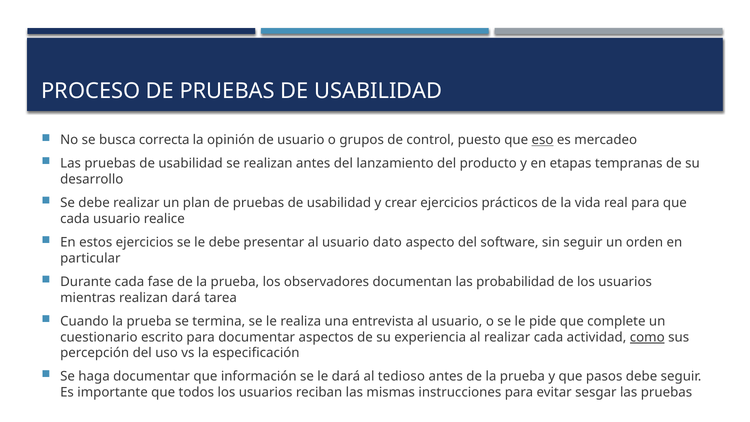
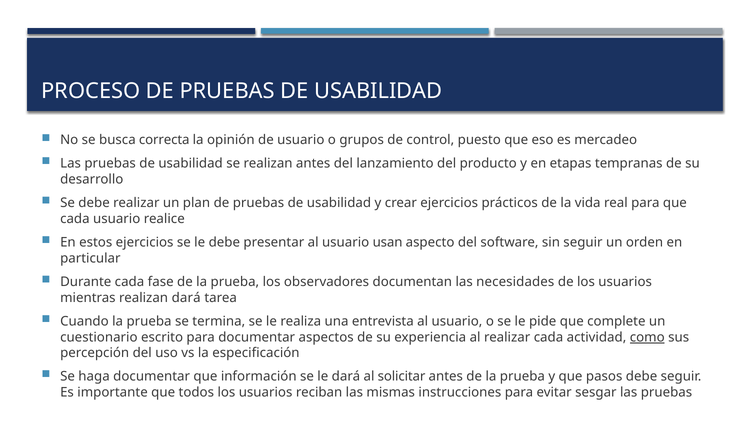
eso underline: present -> none (543, 140)
dato: dato -> usan (388, 242)
probabilidad: probabilidad -> necesidades (515, 282)
tedioso: tedioso -> solicitar (402, 376)
